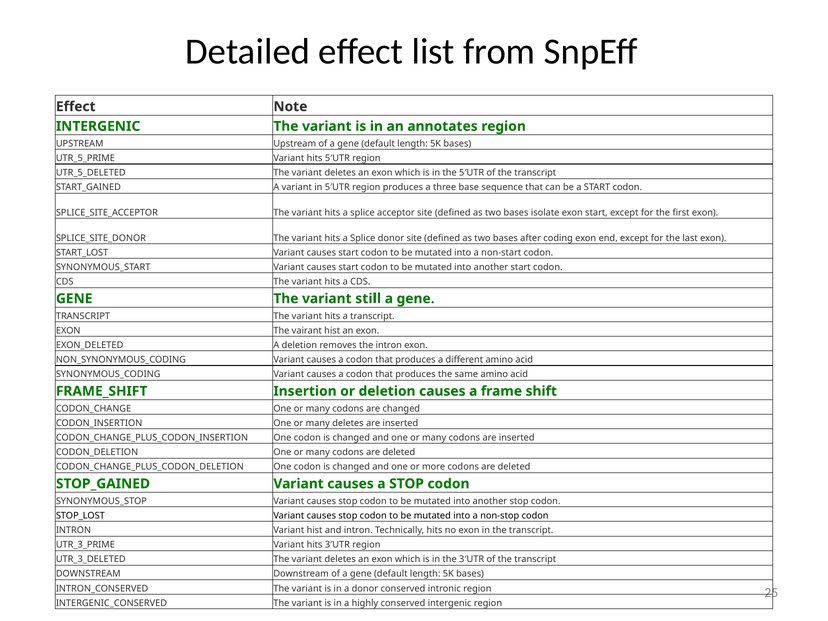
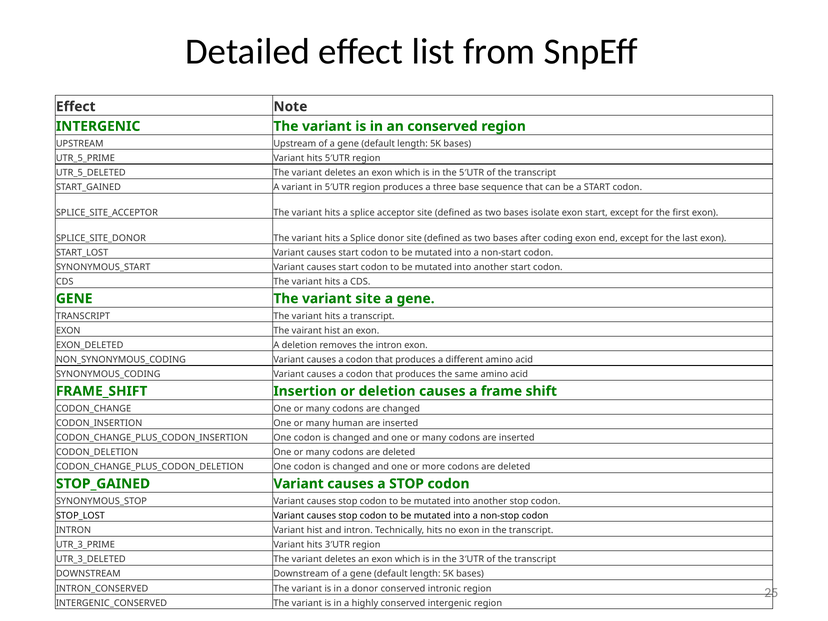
an annotates: annotates -> conserved (443, 126)
variant still: still -> site (368, 299)
many deletes: deletes -> human (348, 423)
